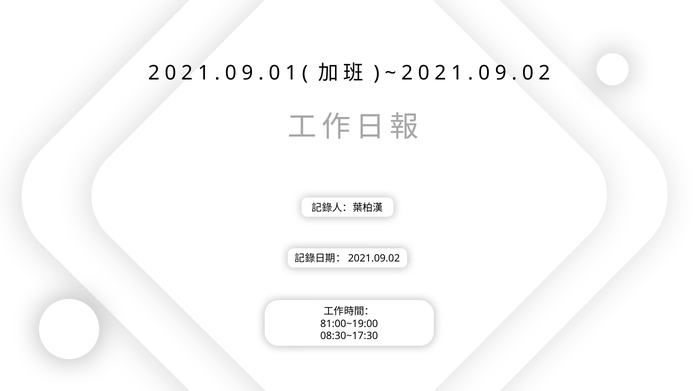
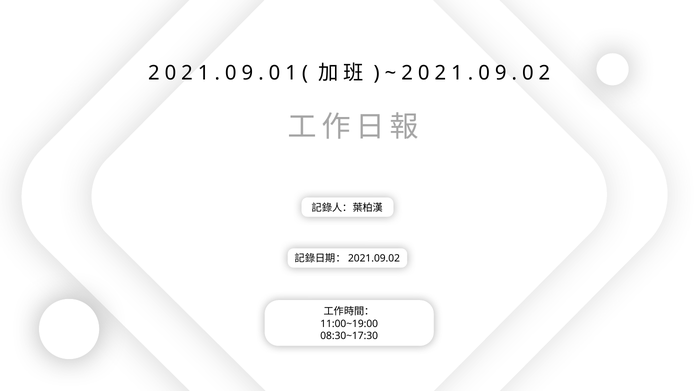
81:00~19:00: 81:00~19:00 -> 11:00~19:00 (349, 324)
